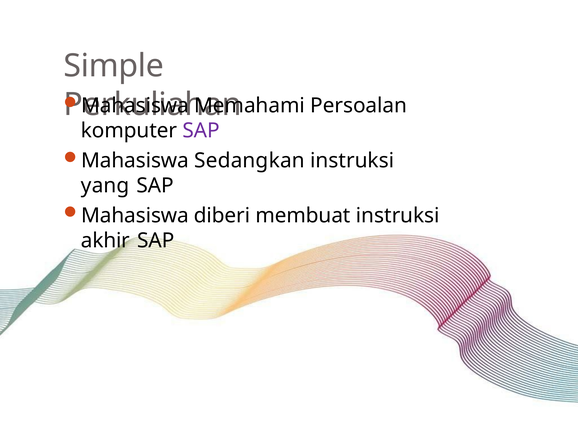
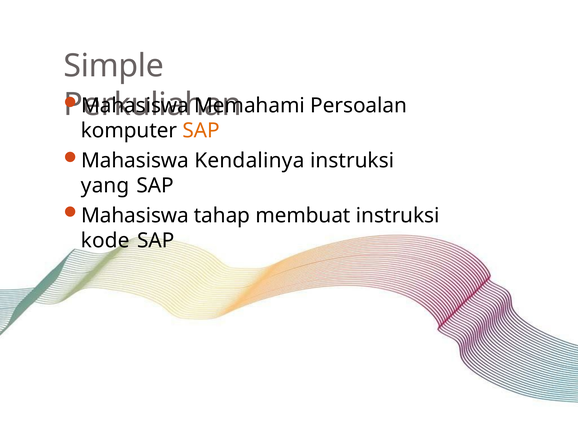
SAP colour: purple -> orange (201, 131)
Sedangkan: Sedangkan -> Kendalinya (249, 160)
diberi: diberi -> tahap (222, 215)
akhir: akhir -> kode (105, 240)
